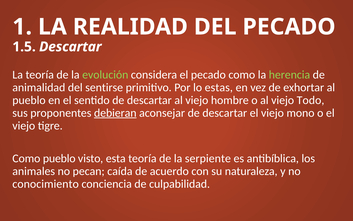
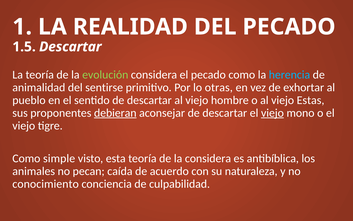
herencia colour: light green -> light blue (289, 75)
estas: estas -> otras (219, 87)
Todo: Todo -> Estas (311, 100)
viejo underline: none -> present (272, 113)
Como pueblo: pueblo -> simple (59, 158)
la serpiente: serpiente -> considera (208, 158)
